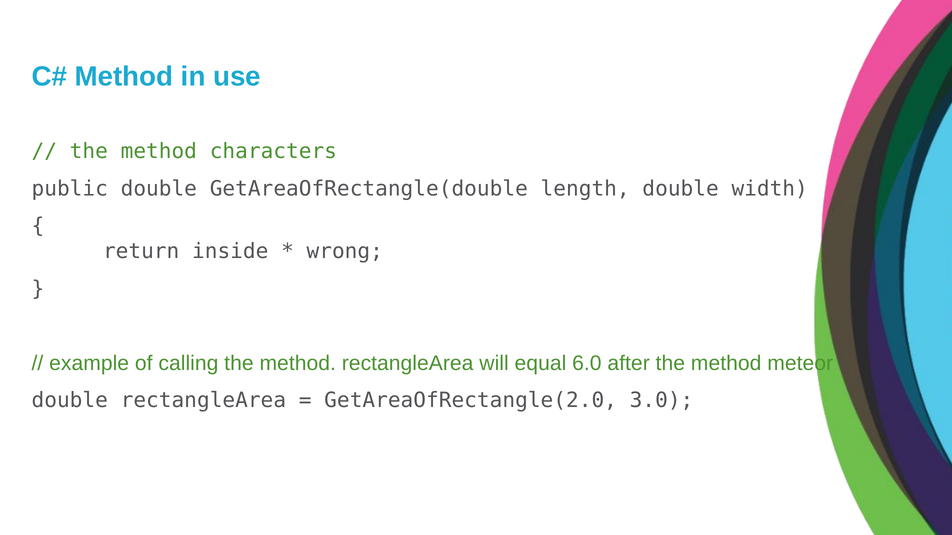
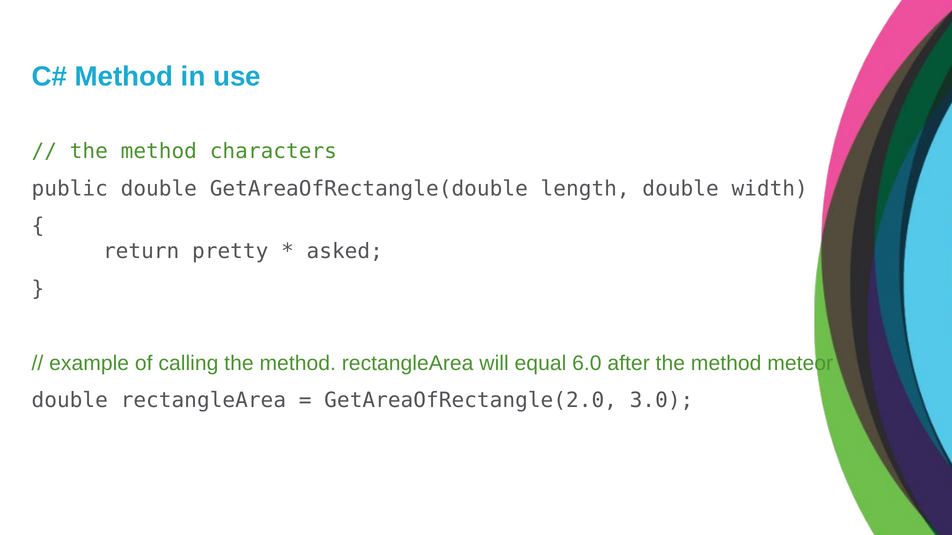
inside: inside -> pretty (230, 252)
wrong: wrong -> asked (345, 252)
